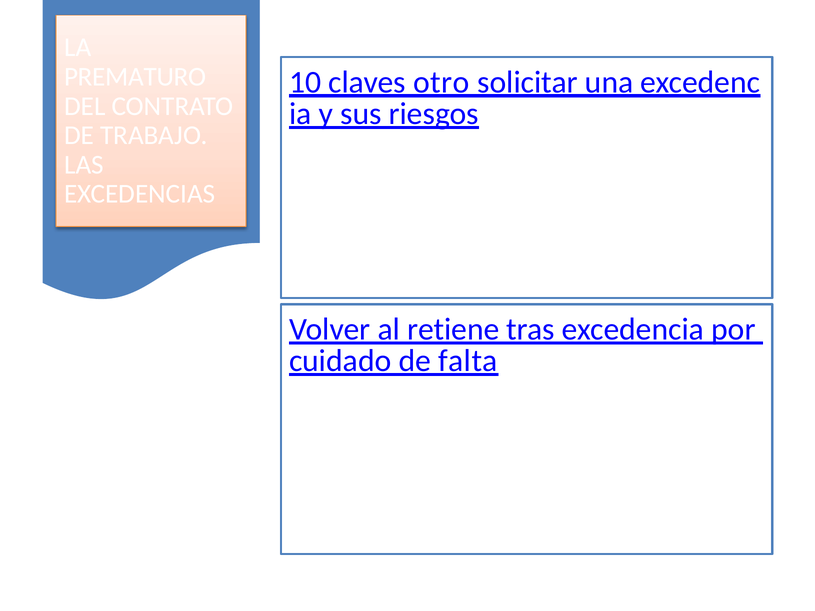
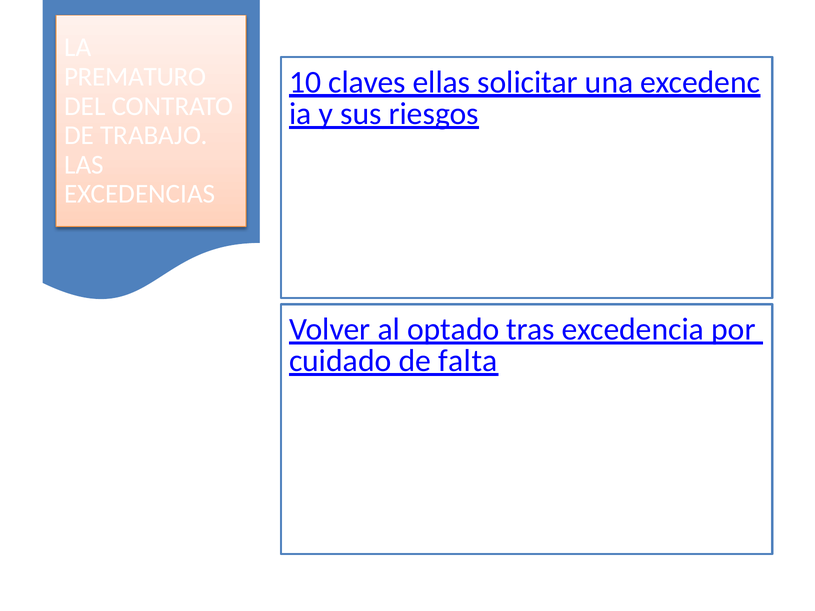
otro: otro -> ellas (442, 82)
retiene: retiene -> optado (453, 329)
